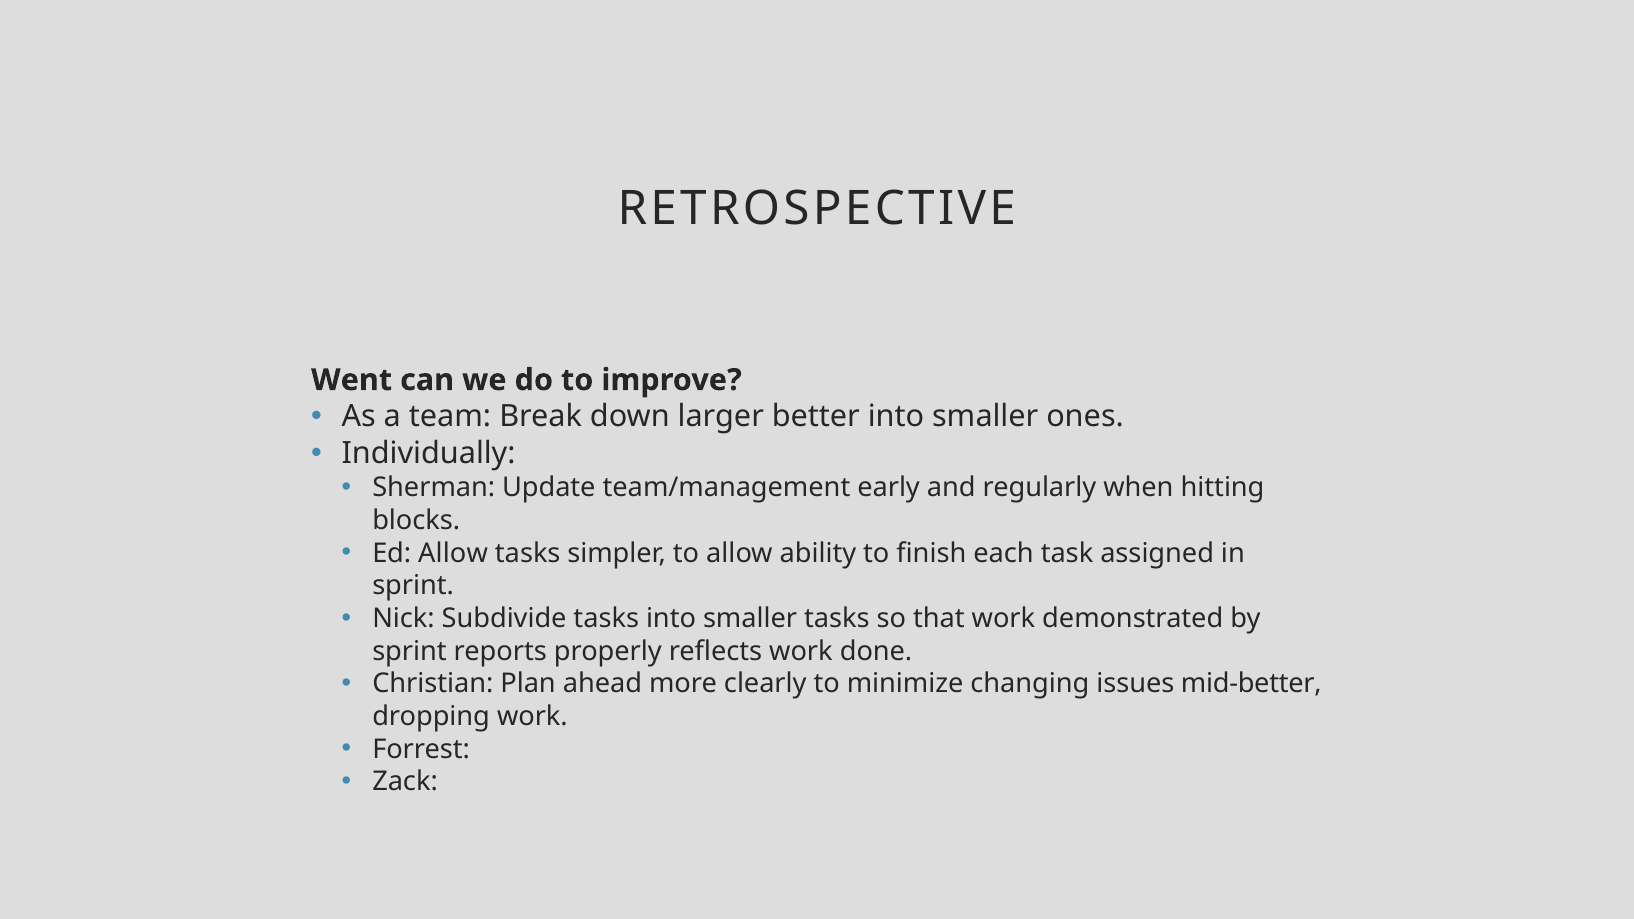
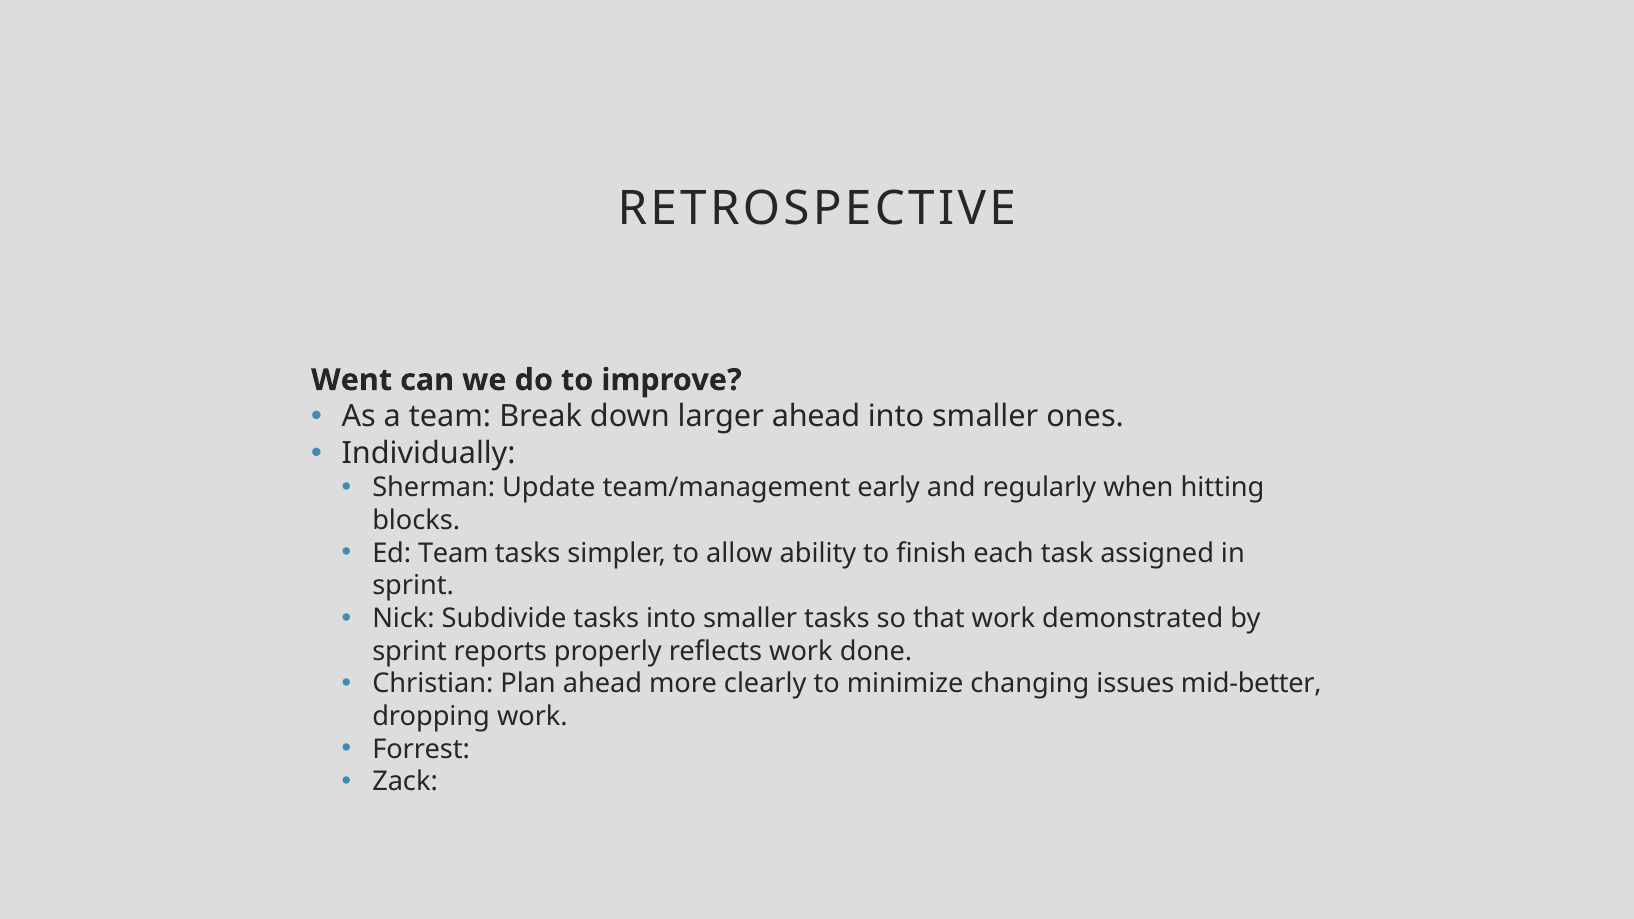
larger better: better -> ahead (816, 417)
Ed Allow: Allow -> Team (453, 553)
